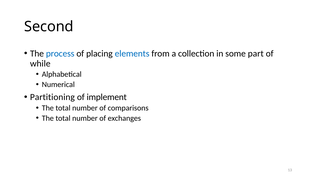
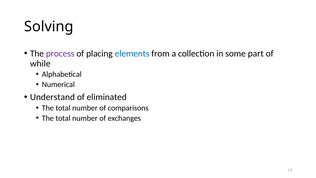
Second: Second -> Solving (49, 27)
process colour: blue -> purple (60, 53)
Partitioning: Partitioning -> Understand (52, 97)
implement: implement -> eliminated (107, 97)
